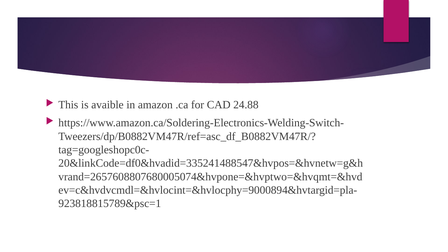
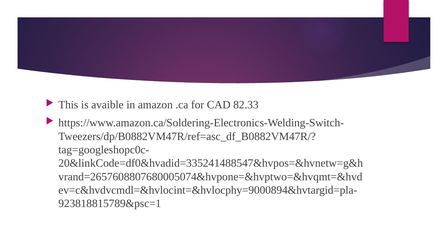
24.88: 24.88 -> 82.33 (246, 105)
